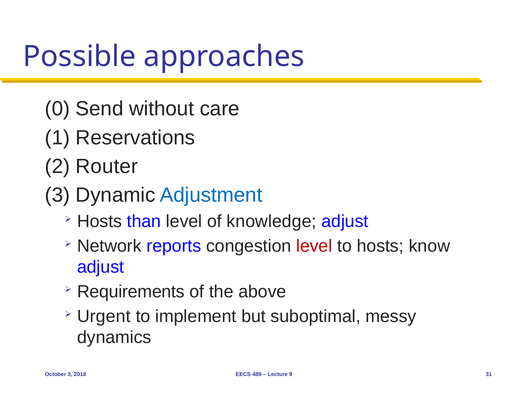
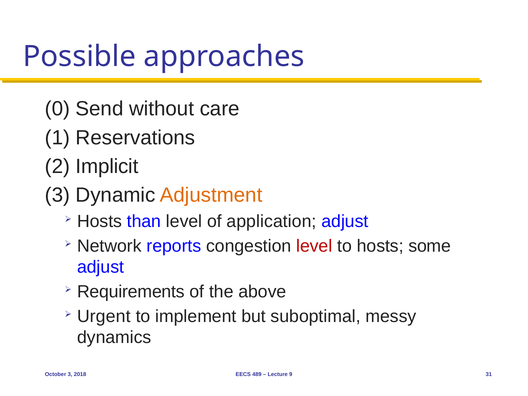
Router: Router -> Implicit (107, 166)
Adjustment colour: blue -> orange (211, 195)
knowledge: knowledge -> application (272, 221)
know: know -> some (430, 246)
